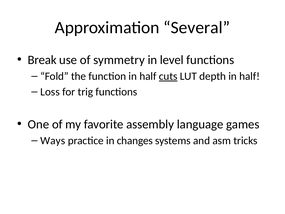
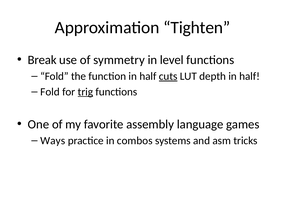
Several: Several -> Tighten (197, 28)
Loss: Loss -> Fold (50, 92)
trig underline: none -> present (85, 92)
changes: changes -> combos (135, 140)
